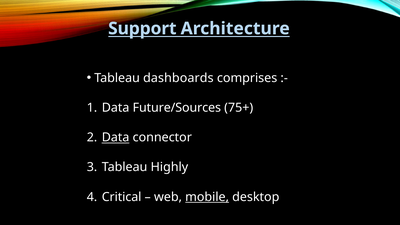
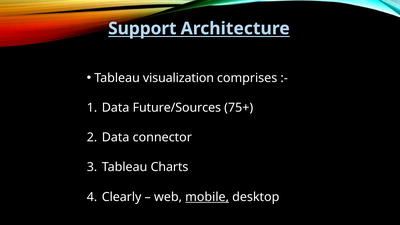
dashboards: dashboards -> visualization (178, 78)
Data underline: present -> none (116, 138)
Highly: Highly -> Charts (169, 167)
Critical: Critical -> Clearly (122, 197)
